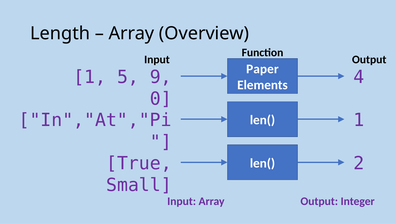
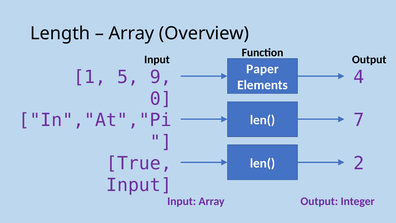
len( 1: 1 -> 7 (359, 120)
Small: Small -> Input (139, 185)
